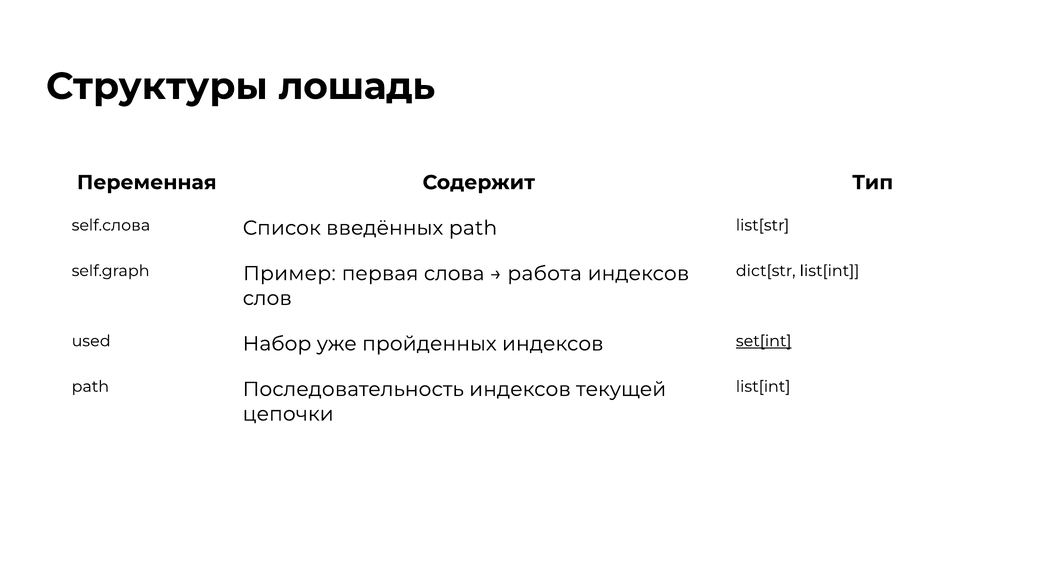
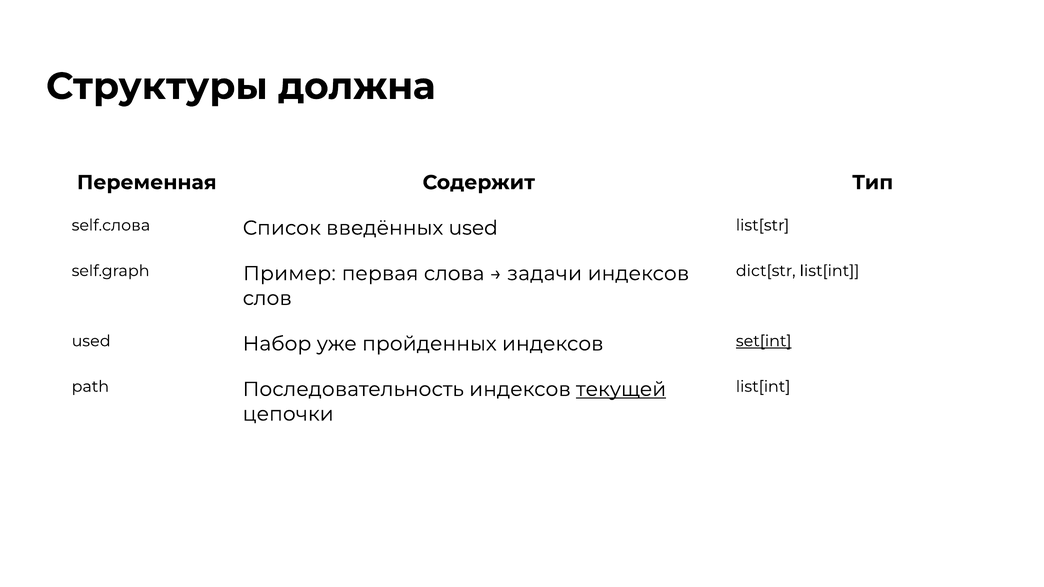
лошадь: лошадь -> должна (357, 86)
введённых path: path -> used (473, 228)
работа: работа -> задачи (545, 274)
текущей underline: none -> present (621, 389)
